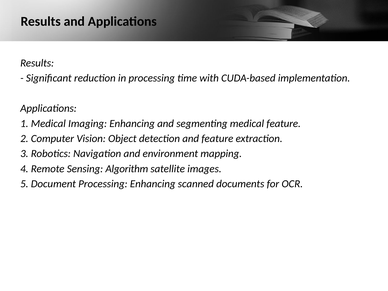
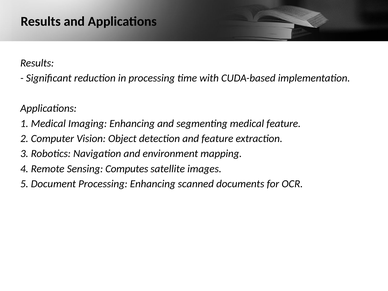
Algorithm: Algorithm -> Computes (127, 169)
